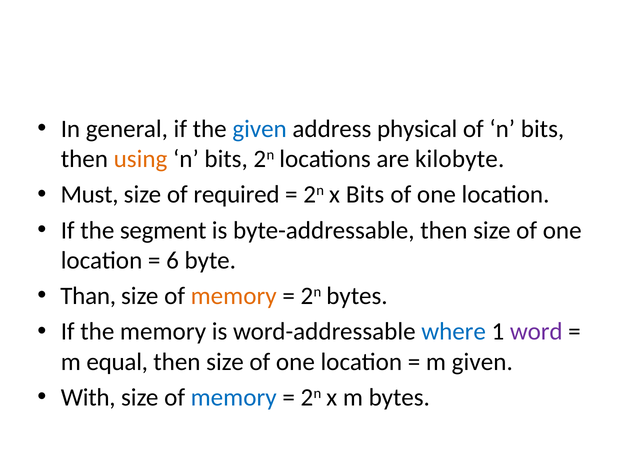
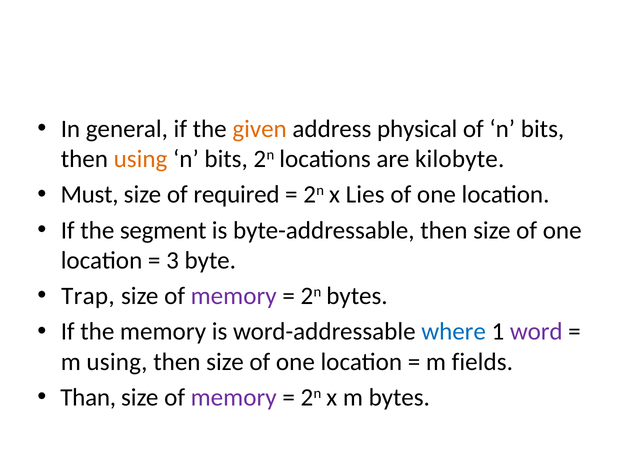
given colour: blue -> orange (260, 129)
x Bits: Bits -> Lies (365, 195)
6: 6 -> 3 (173, 261)
Than: Than -> Trap (88, 296)
memory colour: orange -> purple (234, 296)
m equal: equal -> using (117, 362)
m given: given -> fields (482, 362)
With: With -> Than (88, 398)
memory colour: blue -> purple (234, 398)
